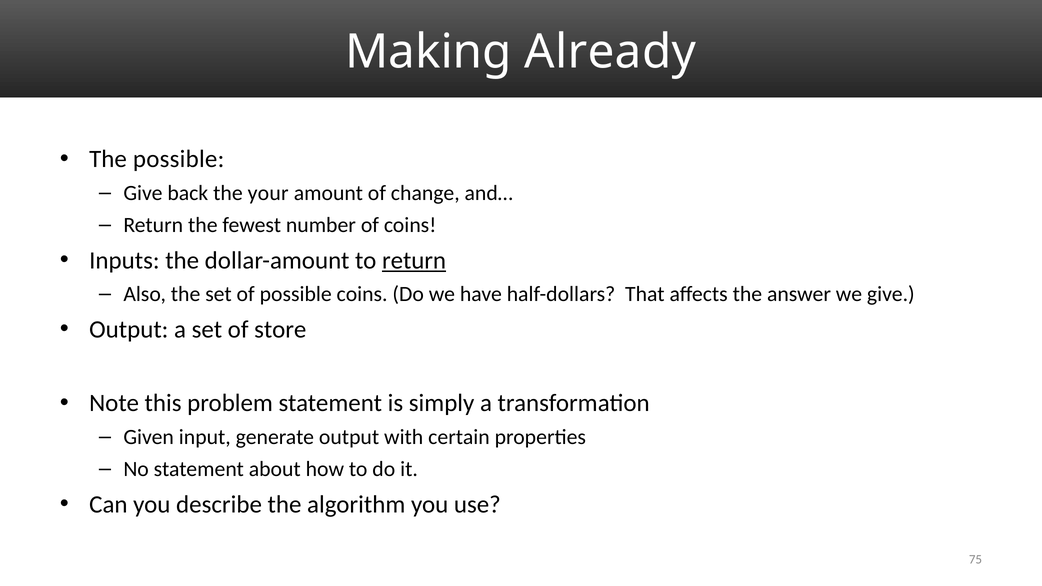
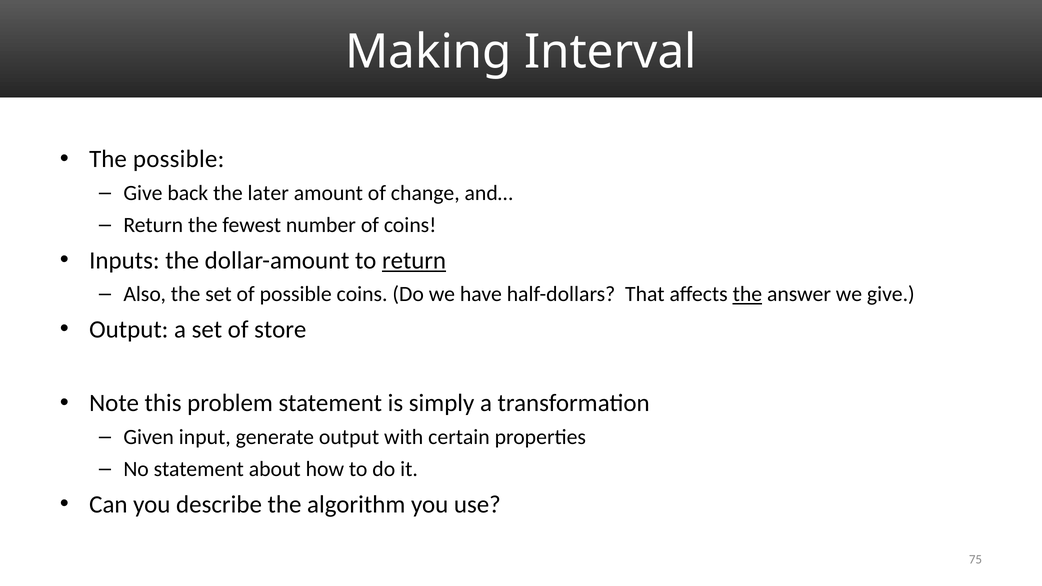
Already: Already -> Interval (610, 52)
your: your -> later (268, 193)
the underline: none -> present (747, 294)
